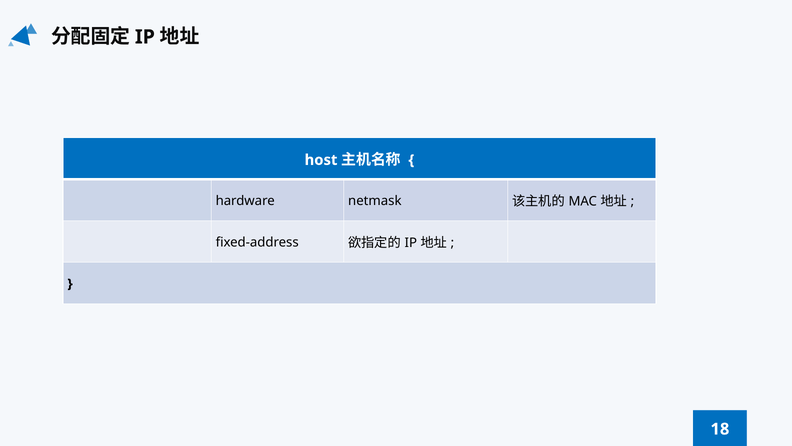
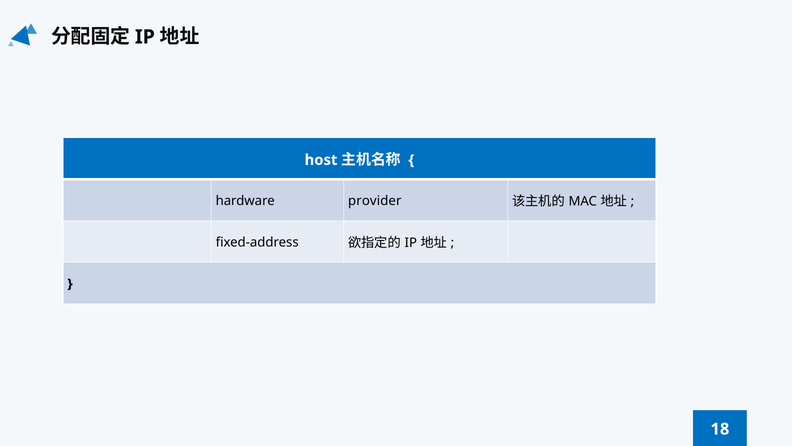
netmask: netmask -> provider (375, 200)
